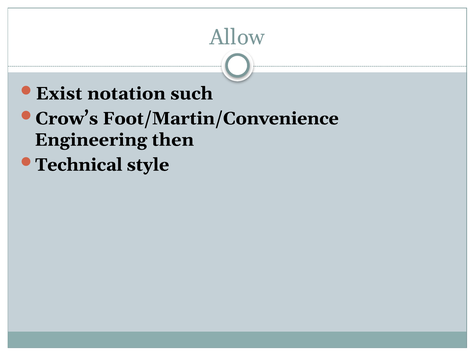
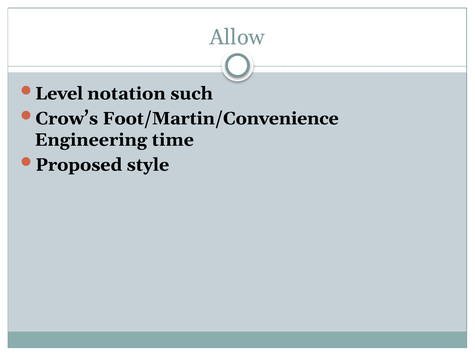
Exist: Exist -> Level (59, 94)
then: then -> time (173, 140)
Technical: Technical -> Proposed (79, 165)
